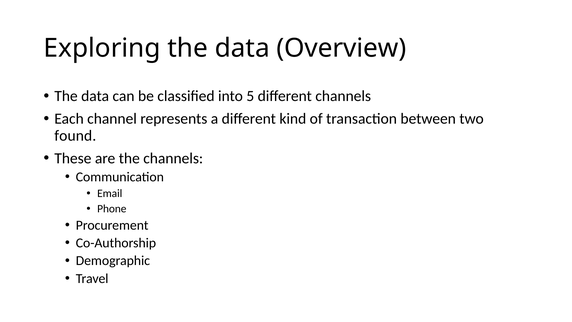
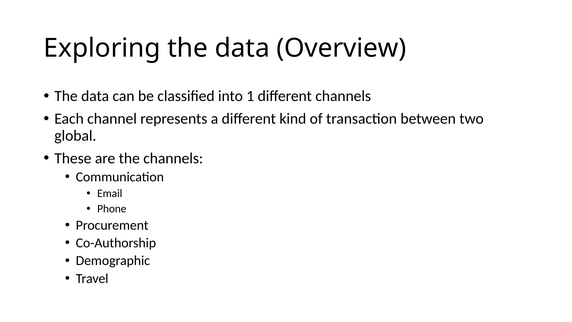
5: 5 -> 1 (250, 96)
found: found -> global (75, 135)
